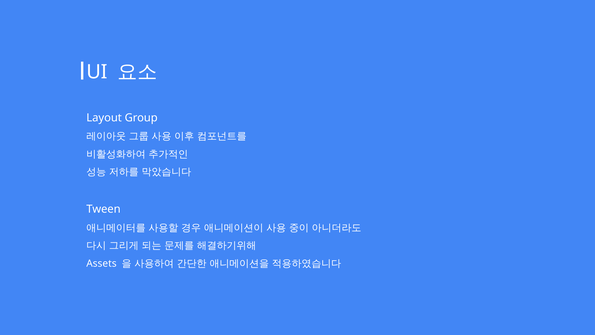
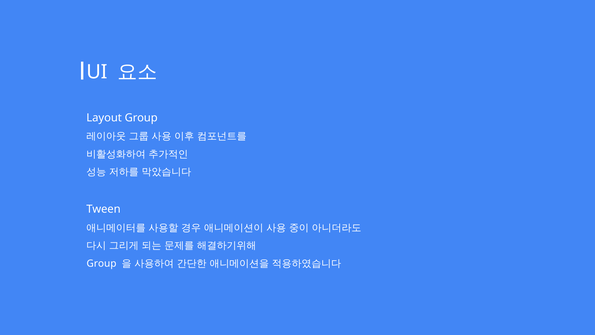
Assets: Assets -> Group (101, 263)
